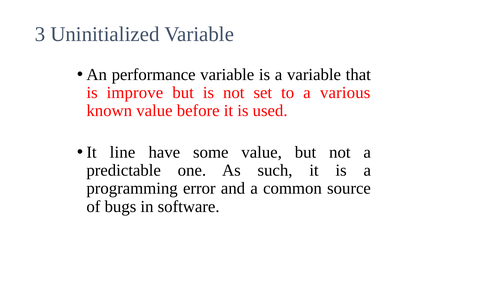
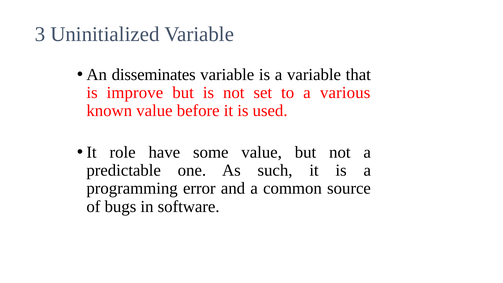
performance: performance -> disseminates (154, 74)
line: line -> role (123, 152)
